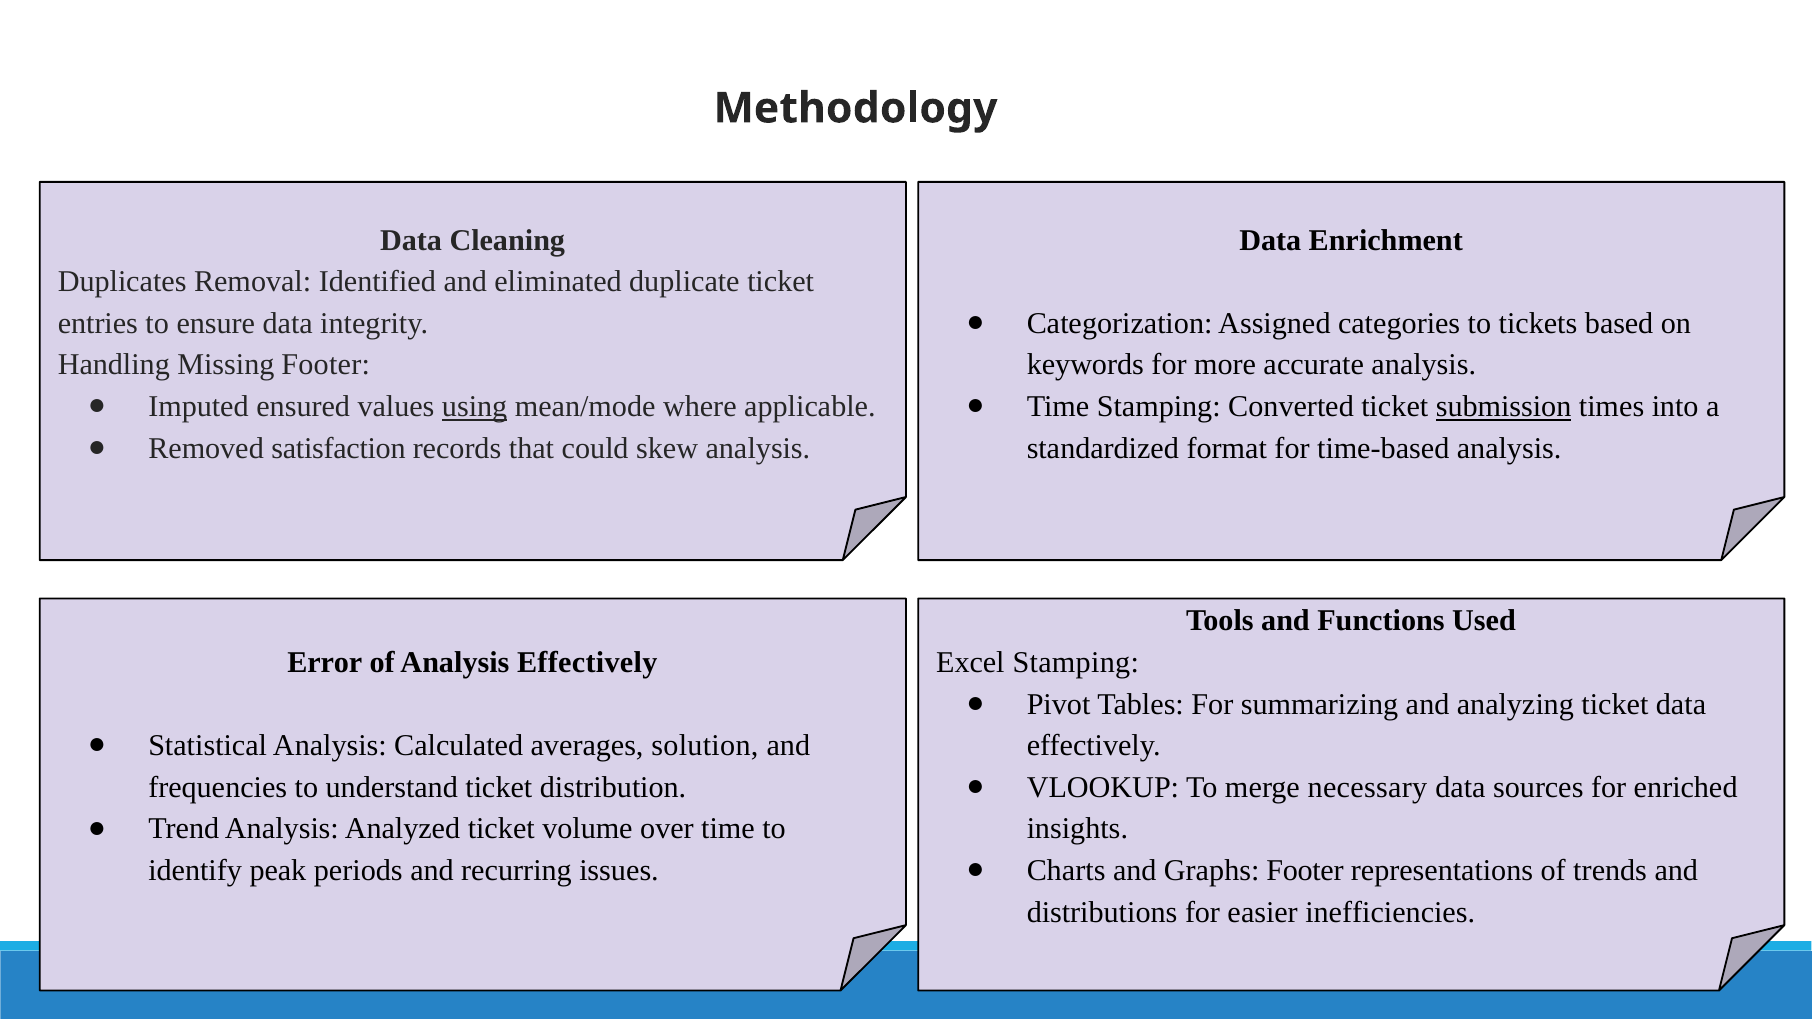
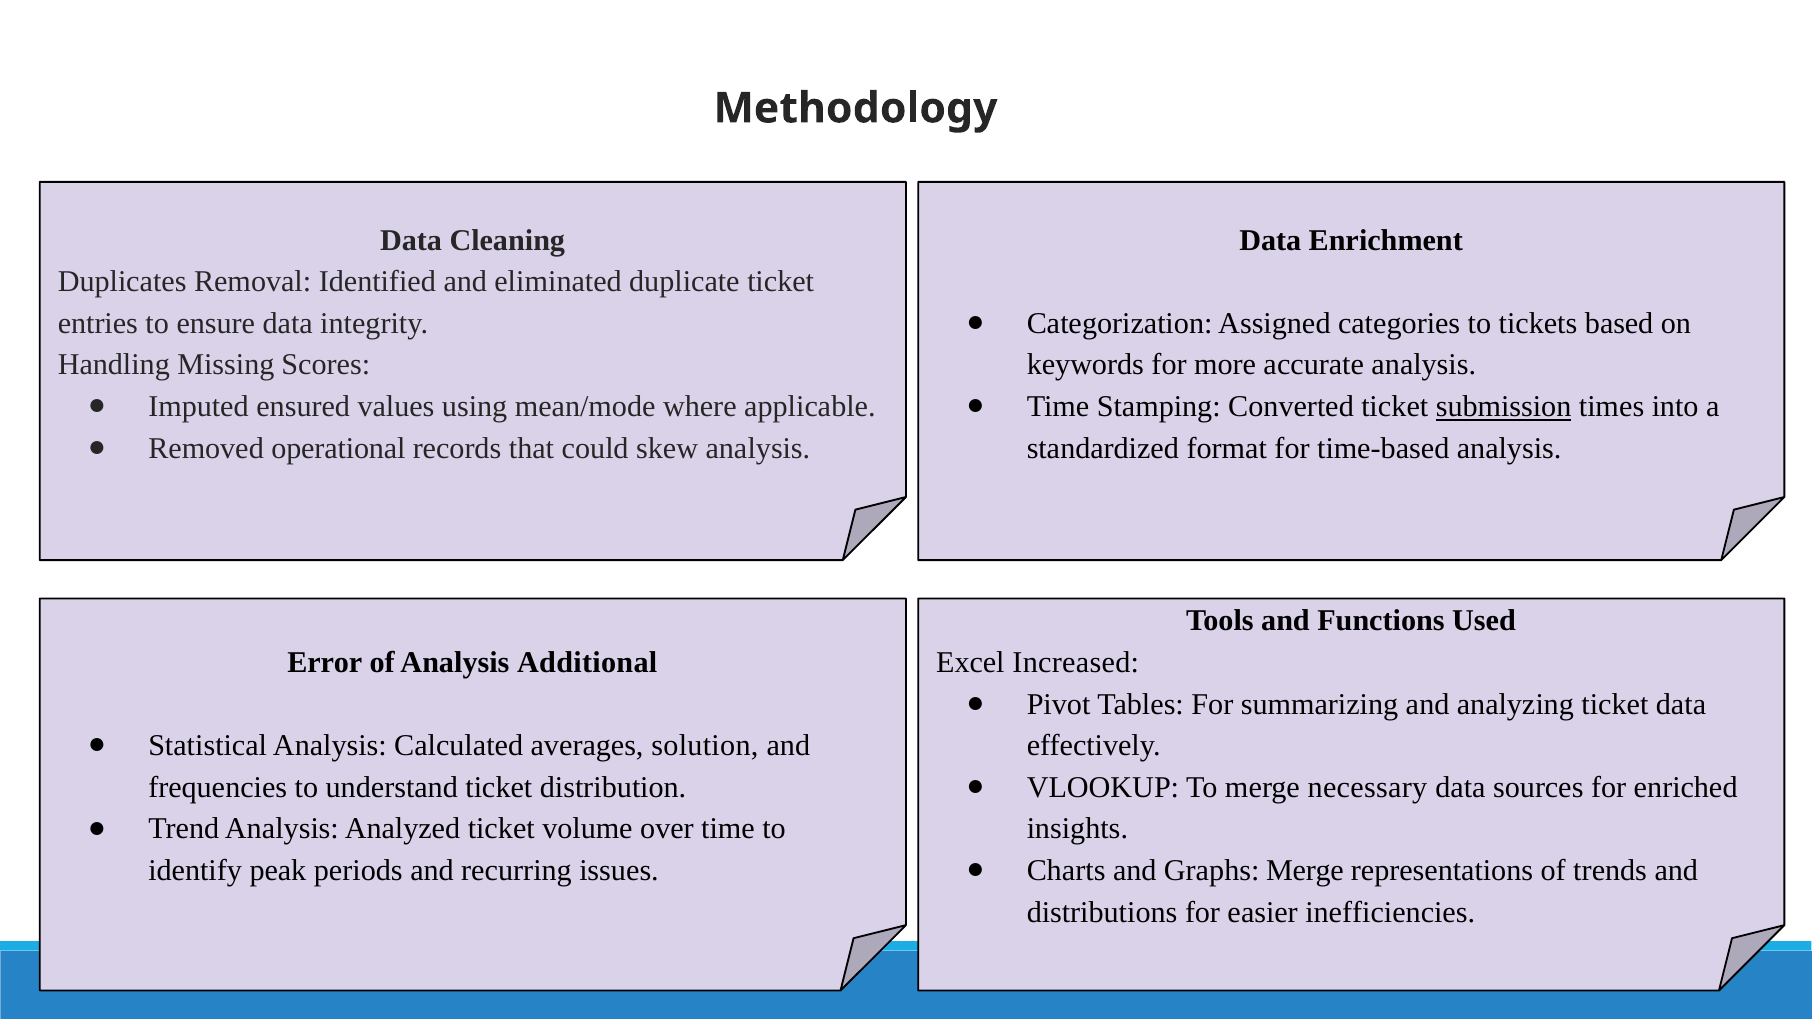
Missing Footer: Footer -> Scores (326, 365)
using underline: present -> none (475, 407)
satisfaction: satisfaction -> operational (338, 448)
Analysis Effectively: Effectively -> Additional (587, 663)
Excel Stamping: Stamping -> Increased (1076, 663)
Graphs Footer: Footer -> Merge (1305, 871)
